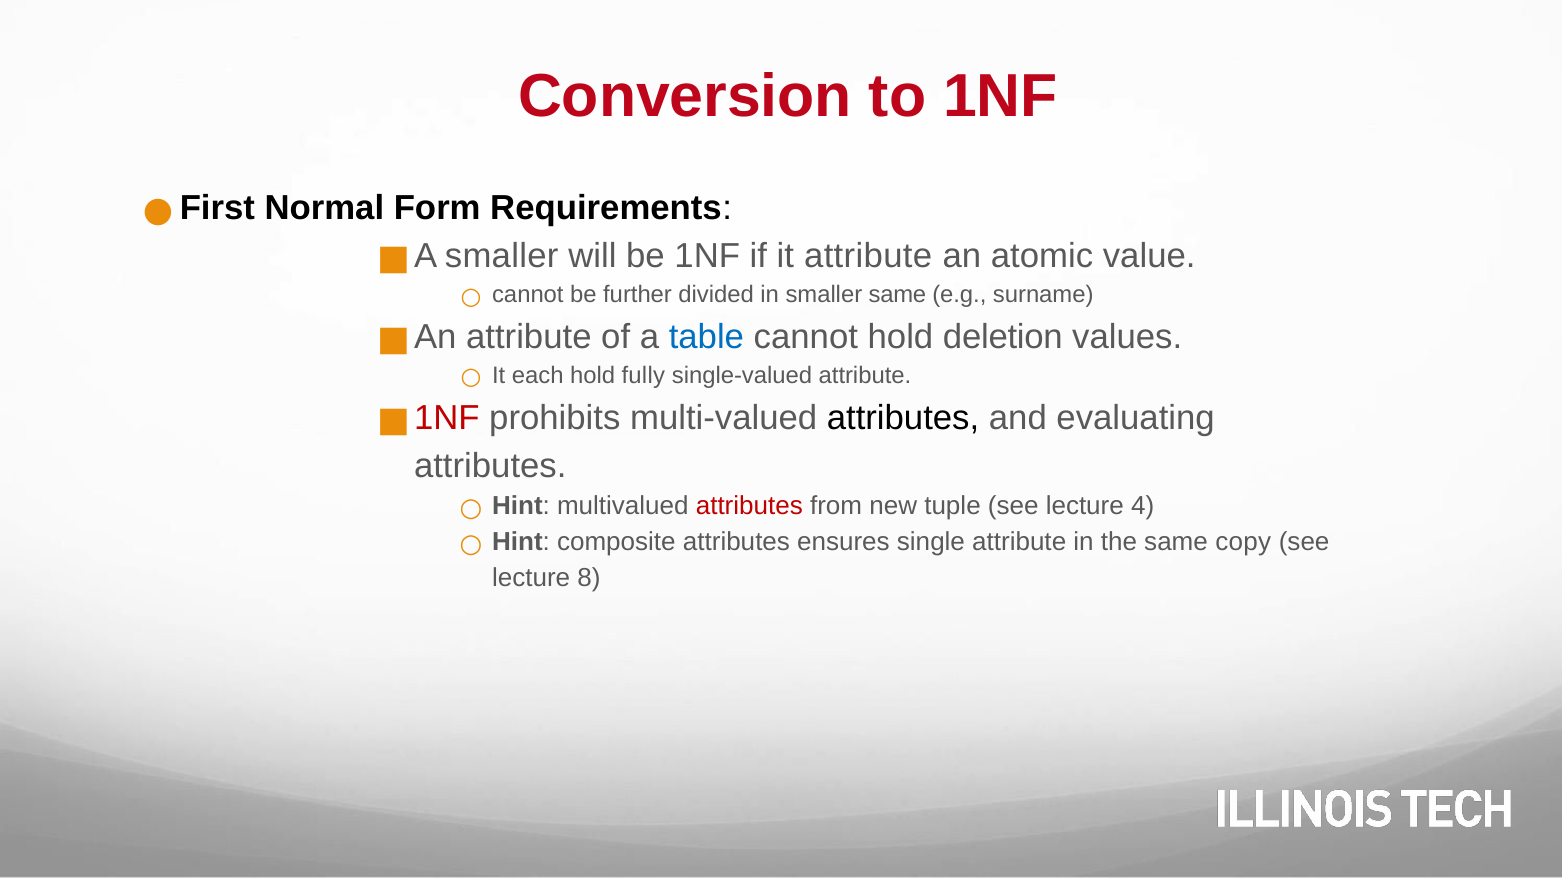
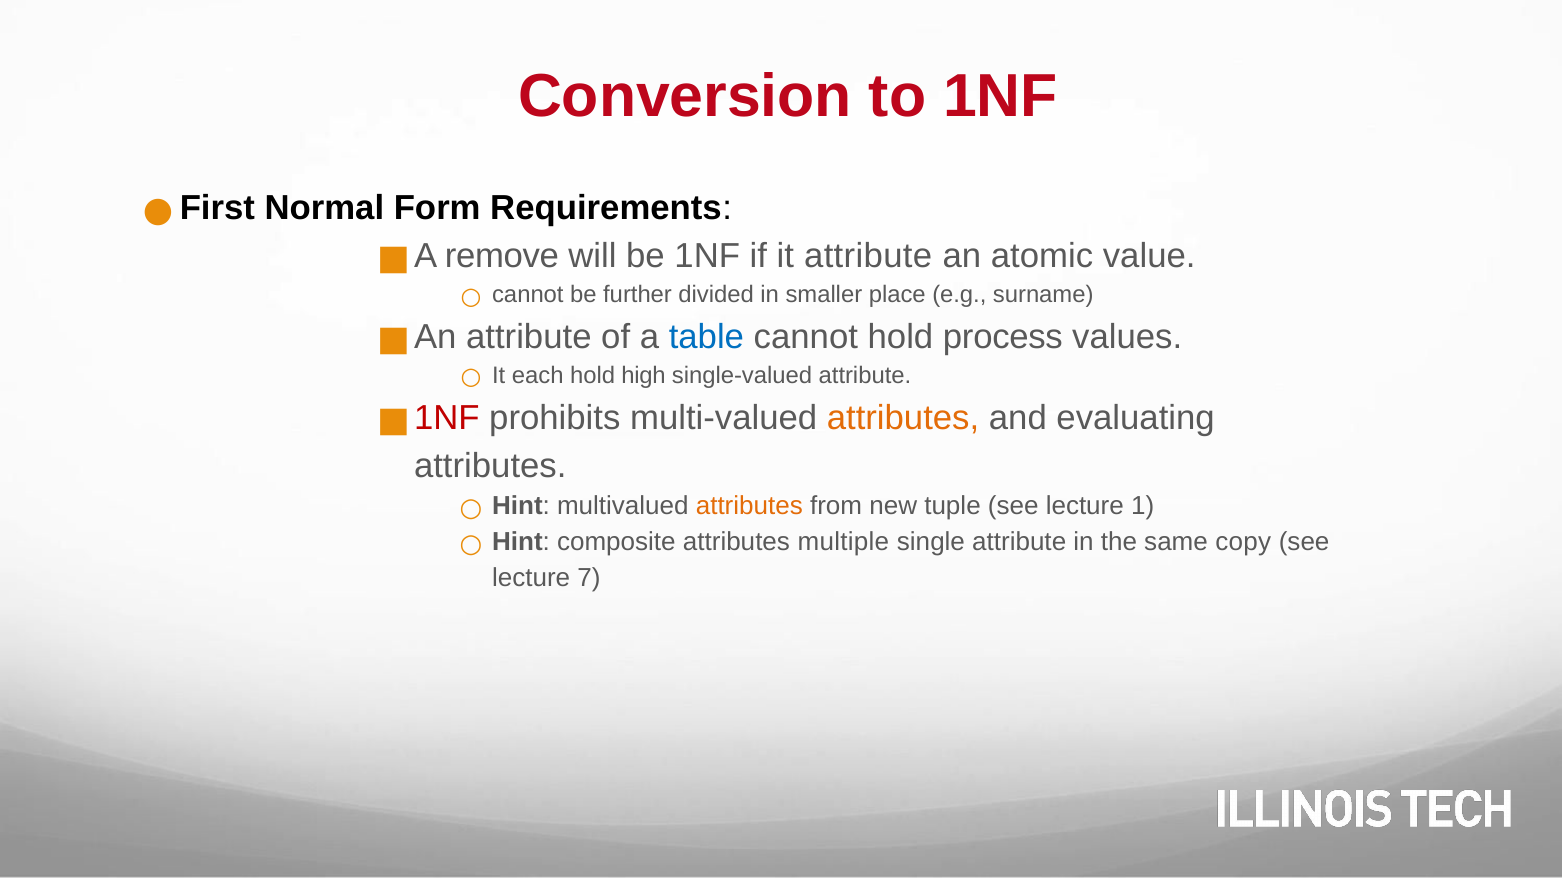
A smaller: smaller -> remove (502, 256)
smaller same: same -> place (897, 295)
deletion: deletion -> process (1003, 337)
fully: fully -> high (644, 376)
attributes colour: black -> orange (903, 418)
attributes colour: red -> orange (749, 507)
4: 4 -> 1 (1143, 507)
ensures: ensures -> multiple (843, 542)
8: 8 -> 7 (589, 578)
